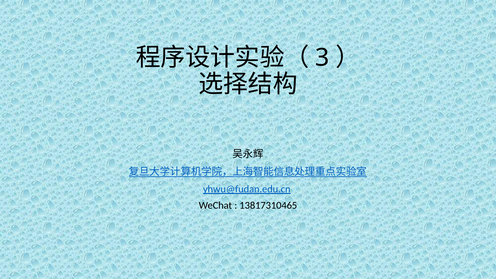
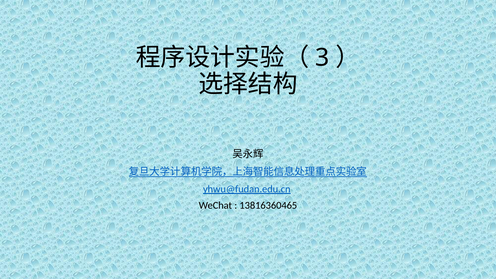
13817310465: 13817310465 -> 13816360465 (268, 205)
